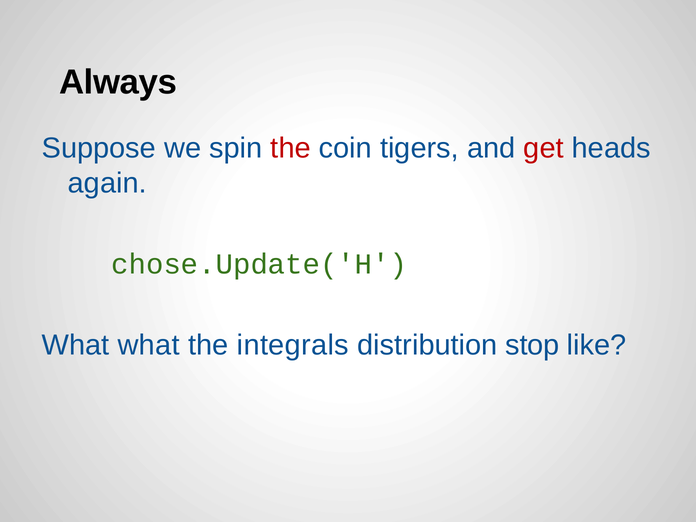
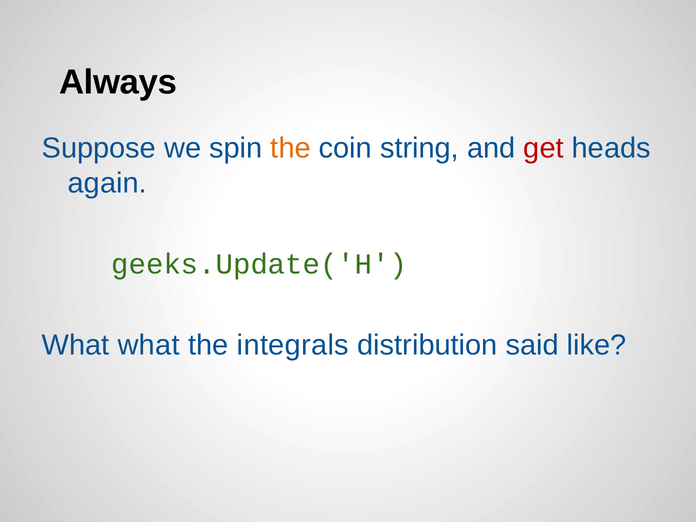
the colour: red -> orange (291, 148)
tigers: tigers -> string (419, 148)
chose.Update('H: chose.Update('H -> geeks.Update('H (259, 264)
stop: stop -> said (532, 345)
